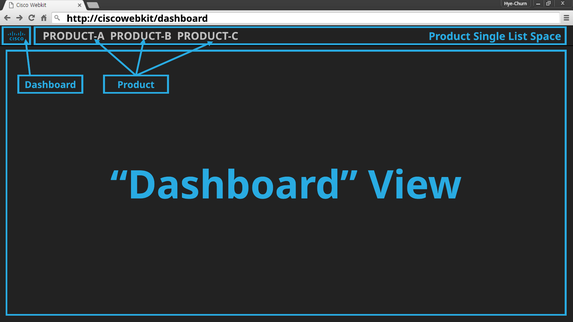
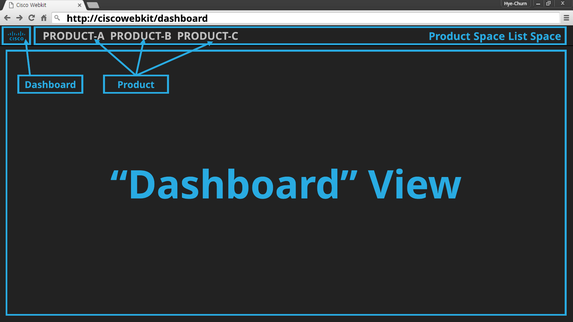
Product Single: Single -> Space (489, 36)
